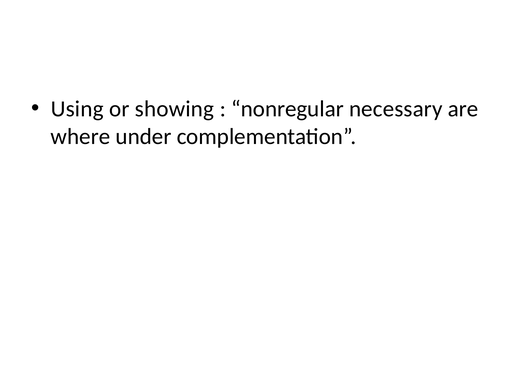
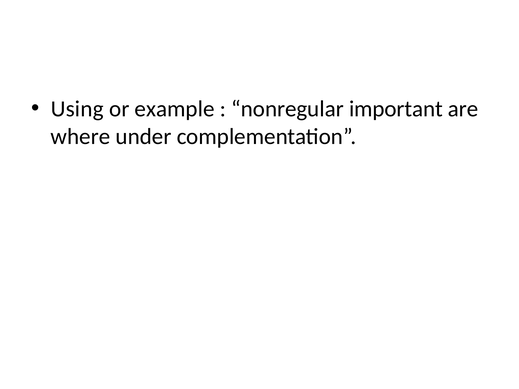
showing: showing -> example (175, 109)
necessary: necessary -> important (396, 109)
